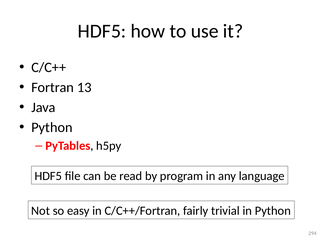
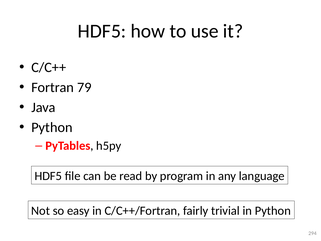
13: 13 -> 79 (84, 87)
